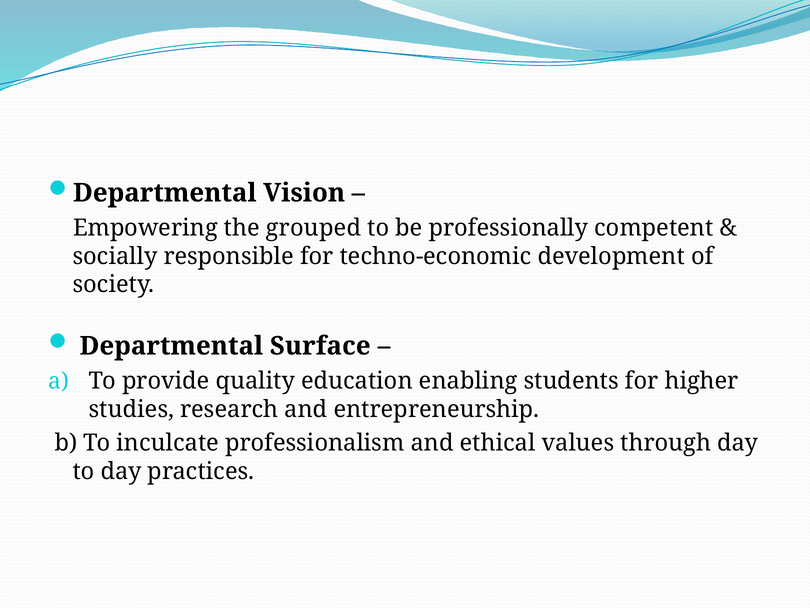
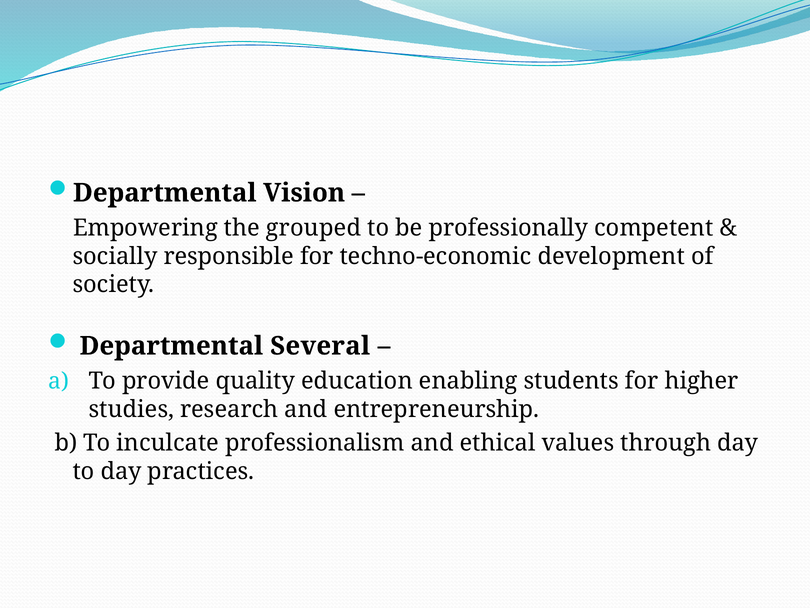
Surface: Surface -> Several (320, 346)
